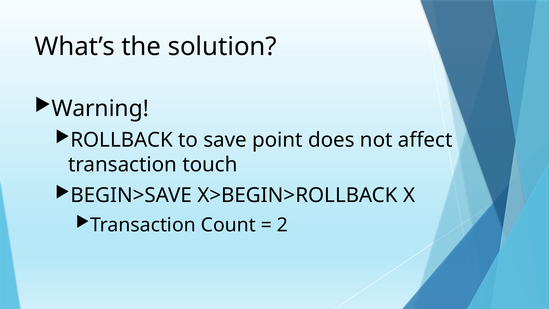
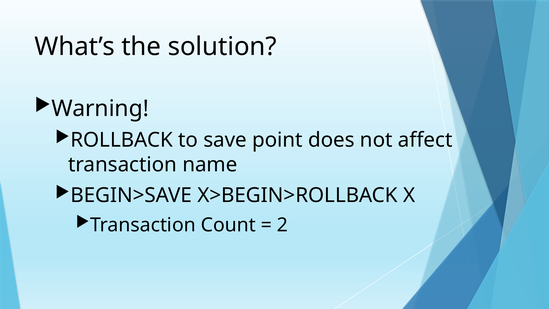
touch: touch -> name (210, 165)
